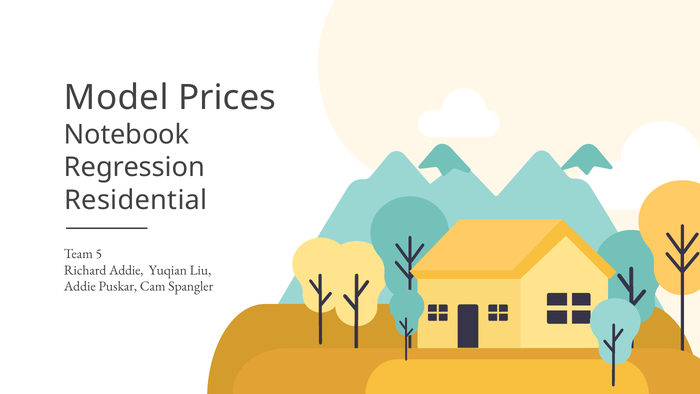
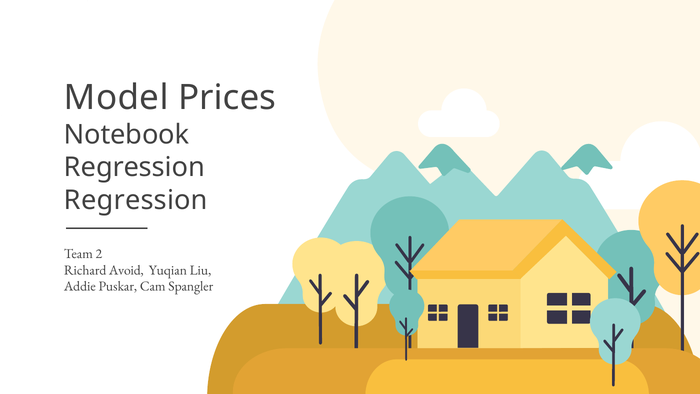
Residential: Residential -> Regression (136, 200)
5: 5 -> 2 (99, 254)
Richard Addie: Addie -> Avoid (126, 270)
